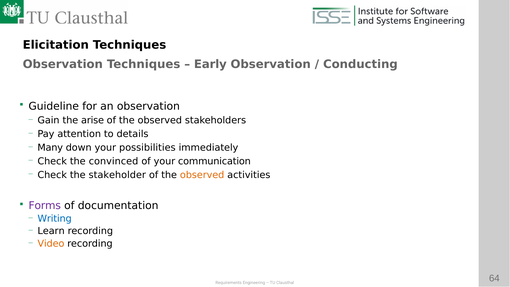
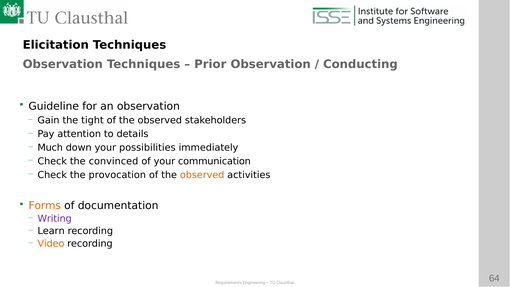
Early: Early -> Prior (210, 64)
arise: arise -> tight (92, 120)
Many: Many -> Much (50, 148)
stakeholder: stakeholder -> provocation (117, 175)
Forms colour: purple -> orange (45, 206)
Writing colour: blue -> purple (55, 219)
